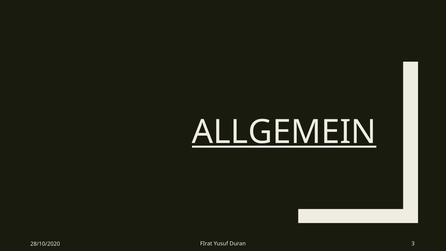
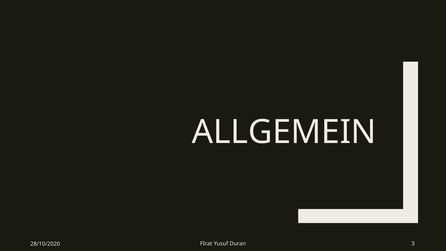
ALLGEMEIN underline: present -> none (284, 132)
